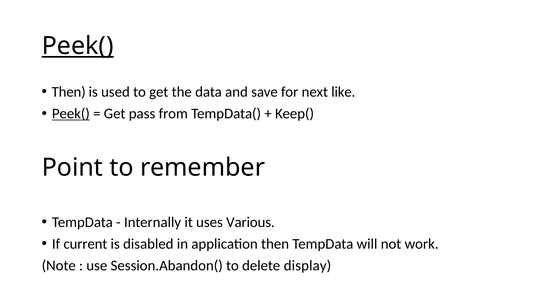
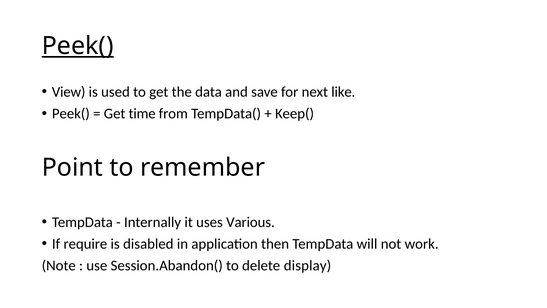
Then: Then -> View (69, 92)
Peek( underline: present -> none (71, 114)
pass: pass -> time (142, 114)
current: current -> require (85, 244)
